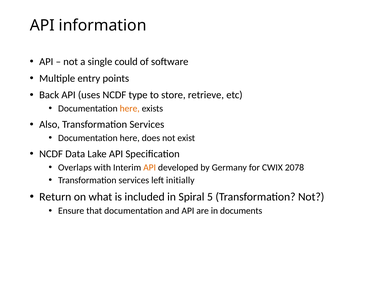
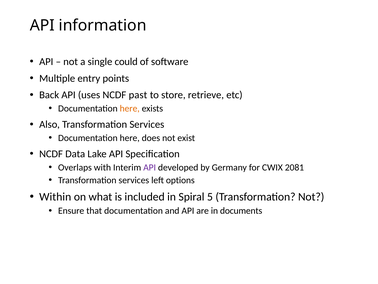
type: type -> past (138, 95)
API colour: orange -> purple (150, 167)
2078: 2078 -> 2081 (294, 167)
initially: initially -> options (180, 180)
Return: Return -> Within (55, 196)
